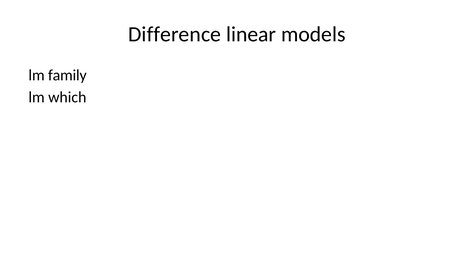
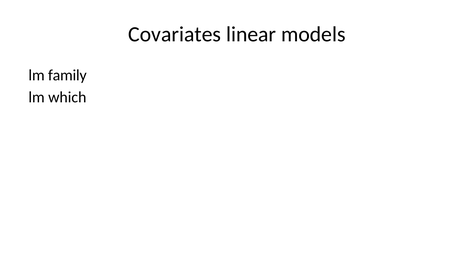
Difference: Difference -> Covariates (175, 34)
